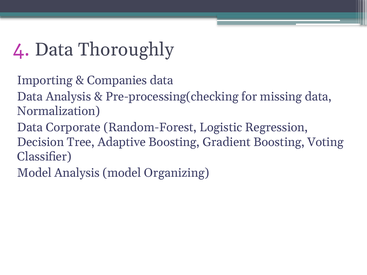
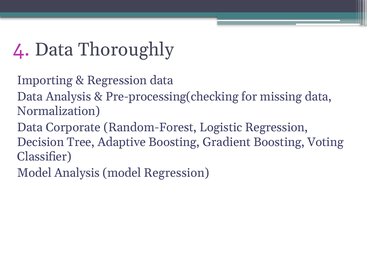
Companies: Companies -> Regression (117, 80)
model Organizing: Organizing -> Regression (177, 173)
